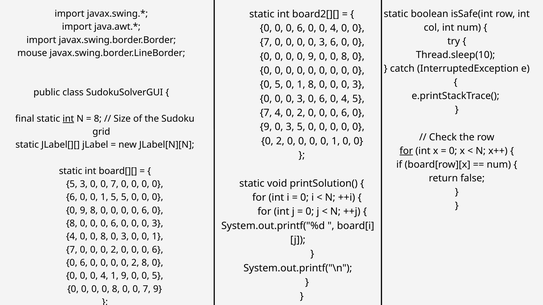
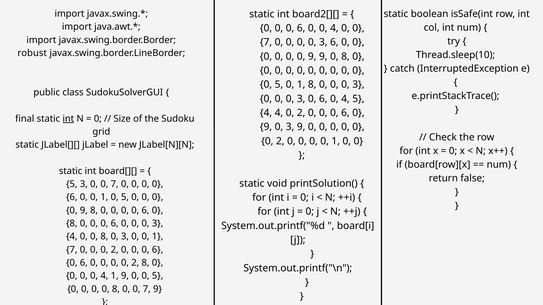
mouse: mouse -> robust (32, 53)
0 0 9 0: 0 -> 9 (323, 56)
7: 7 -> 4 (266, 113)
8: 8 -> 0 (98, 119)
3 5: 5 -> 9 (301, 127)
for underline: present -> none (406, 151)
5: 5 -> 0 (115, 198)
